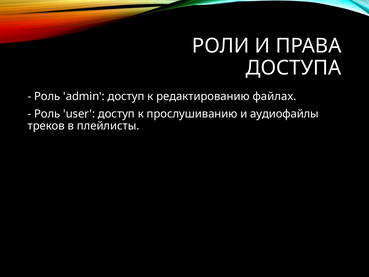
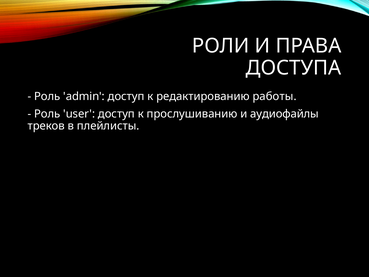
файлах: файлах -> работы (275, 96)
